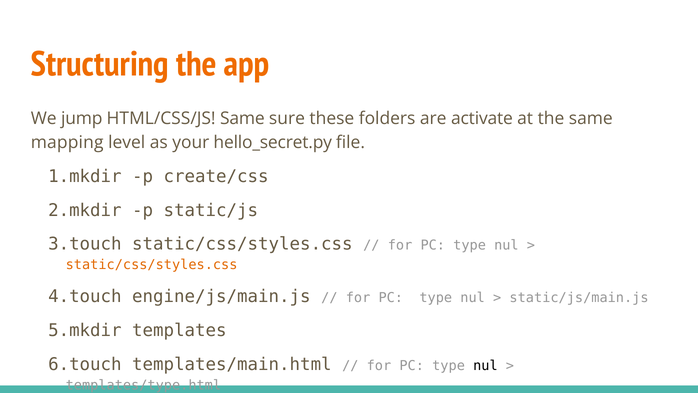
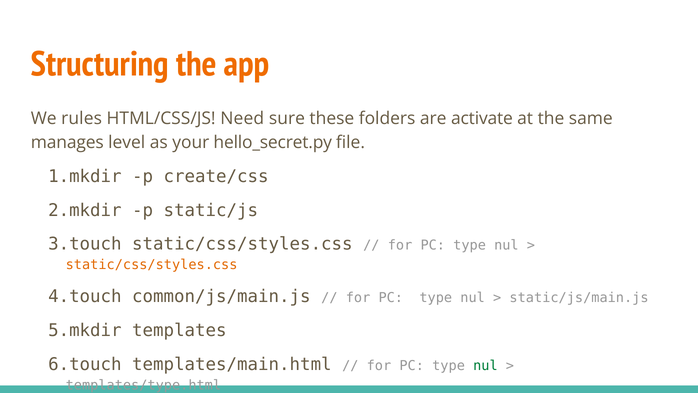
jump: jump -> rules (82, 118)
HTML/CSS/JS Same: Same -> Need (242, 118)
mapping: mapping -> manages (67, 143)
engine/js/main.js: engine/js/main.js -> common/js/main.js (221, 296)
nul colour: black -> green (485, 365)
